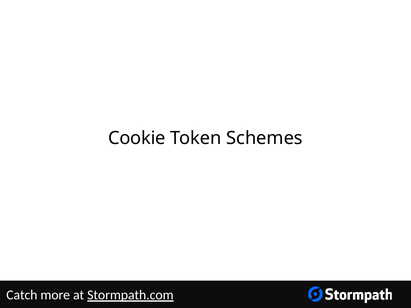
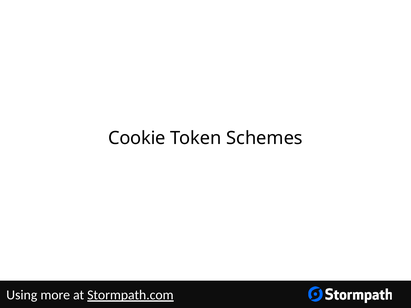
Catch: Catch -> Using (22, 295)
